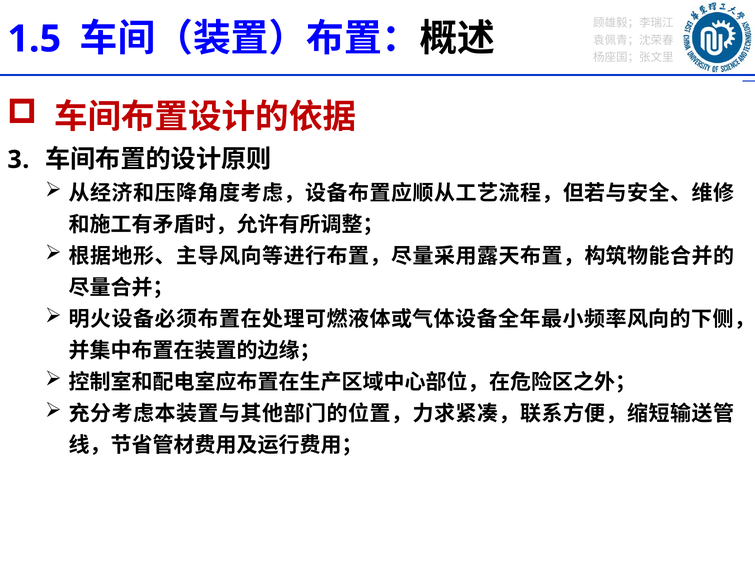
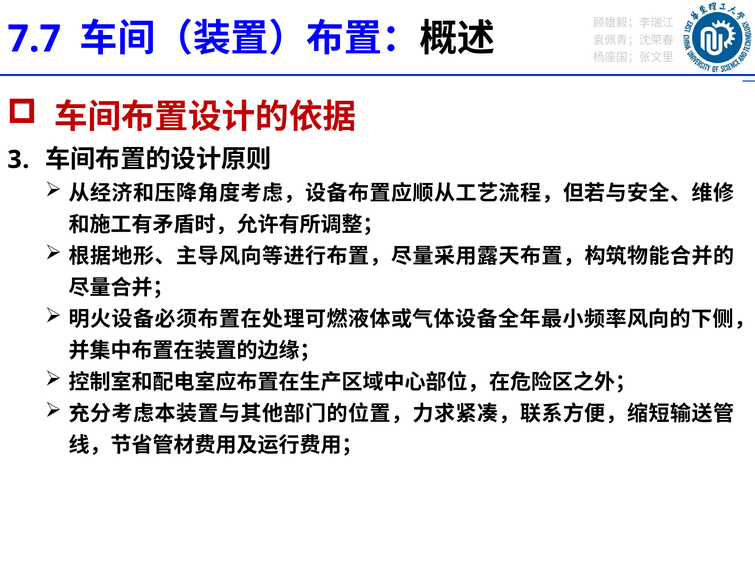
1.5: 1.5 -> 7.7 (34, 39)
